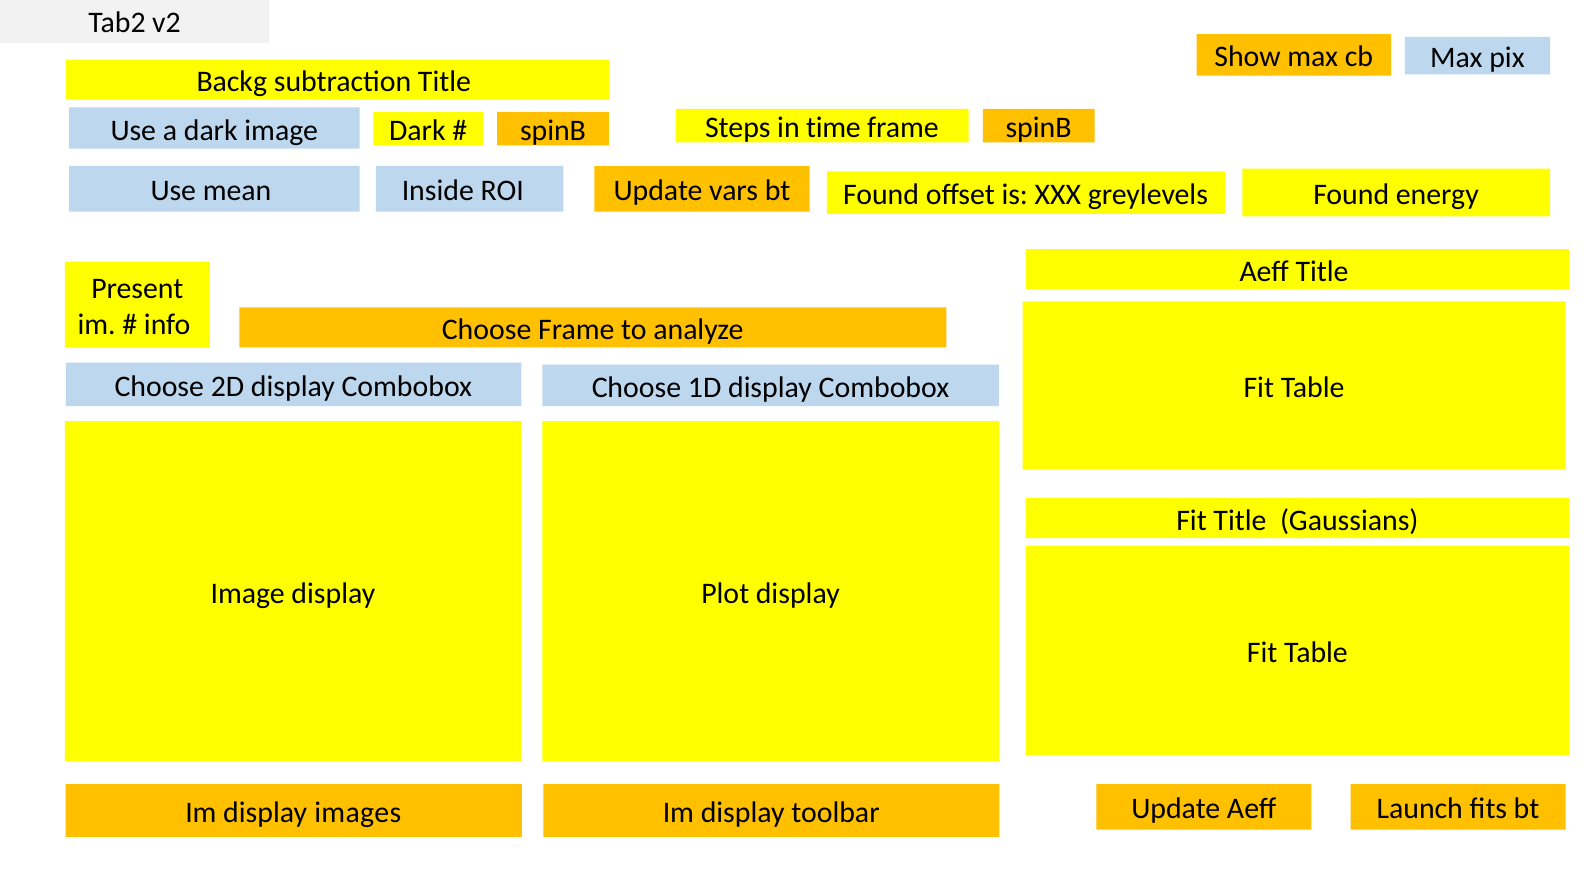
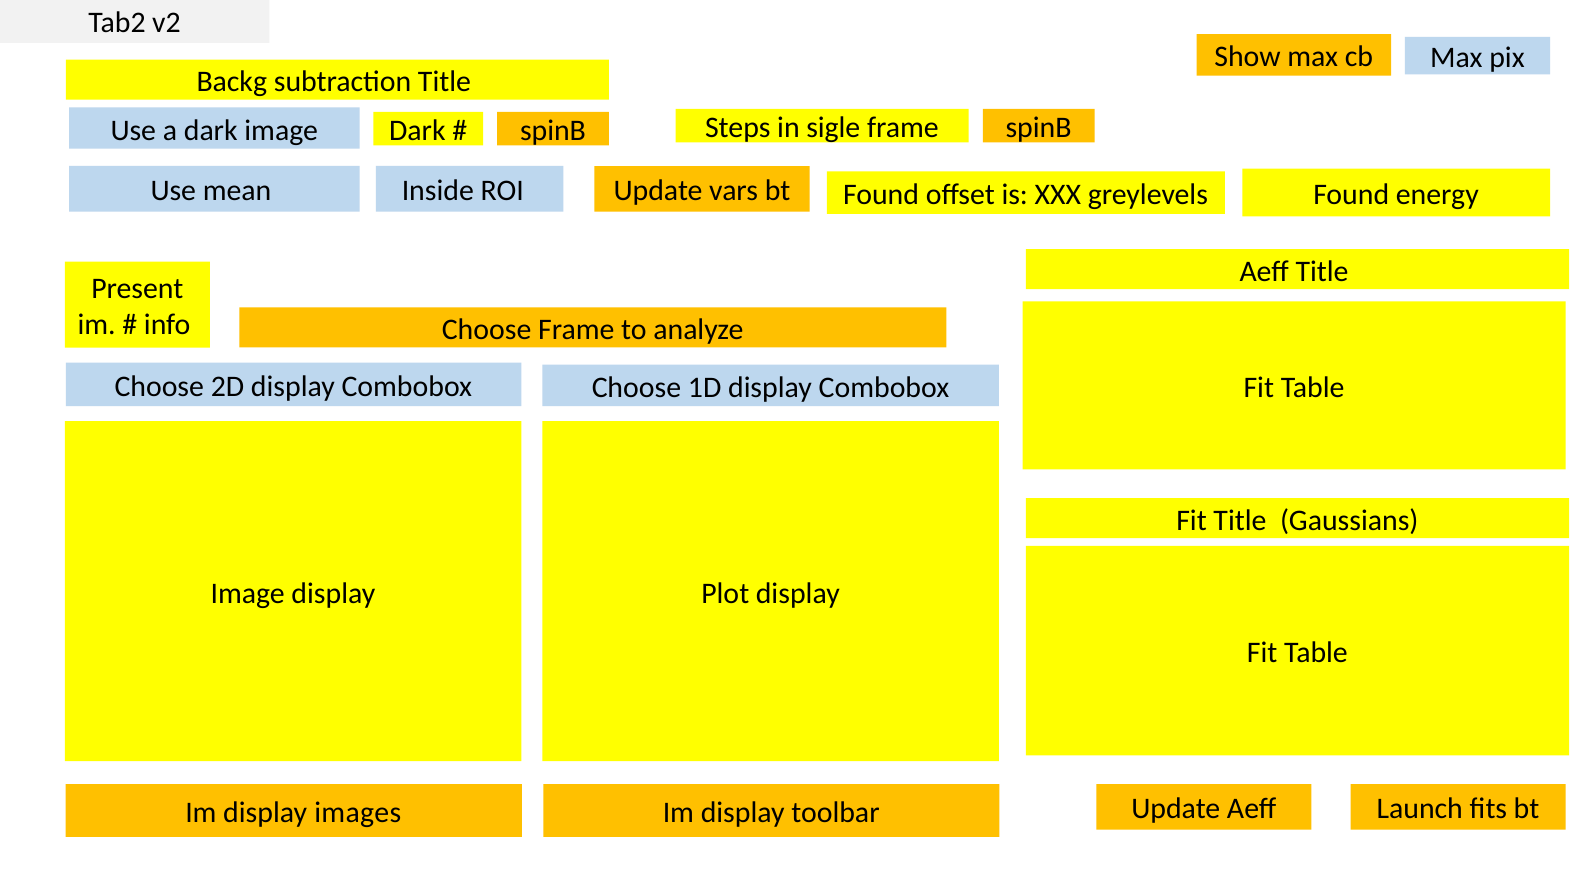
time: time -> sigle (833, 128)
